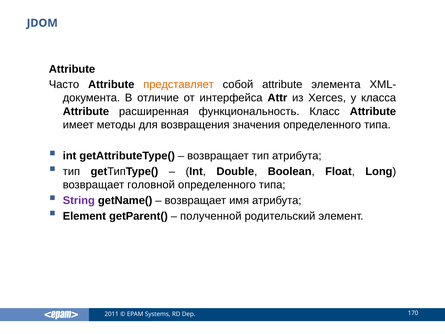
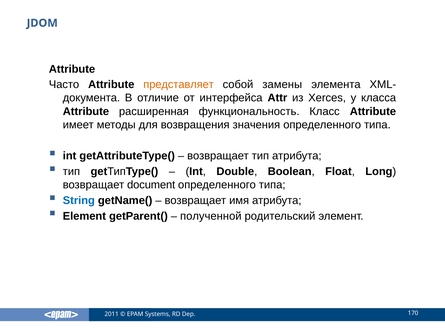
собой attribute: attribute -> замены (282, 85)
головной: головной -> document (151, 185)
String colour: purple -> blue (79, 200)
